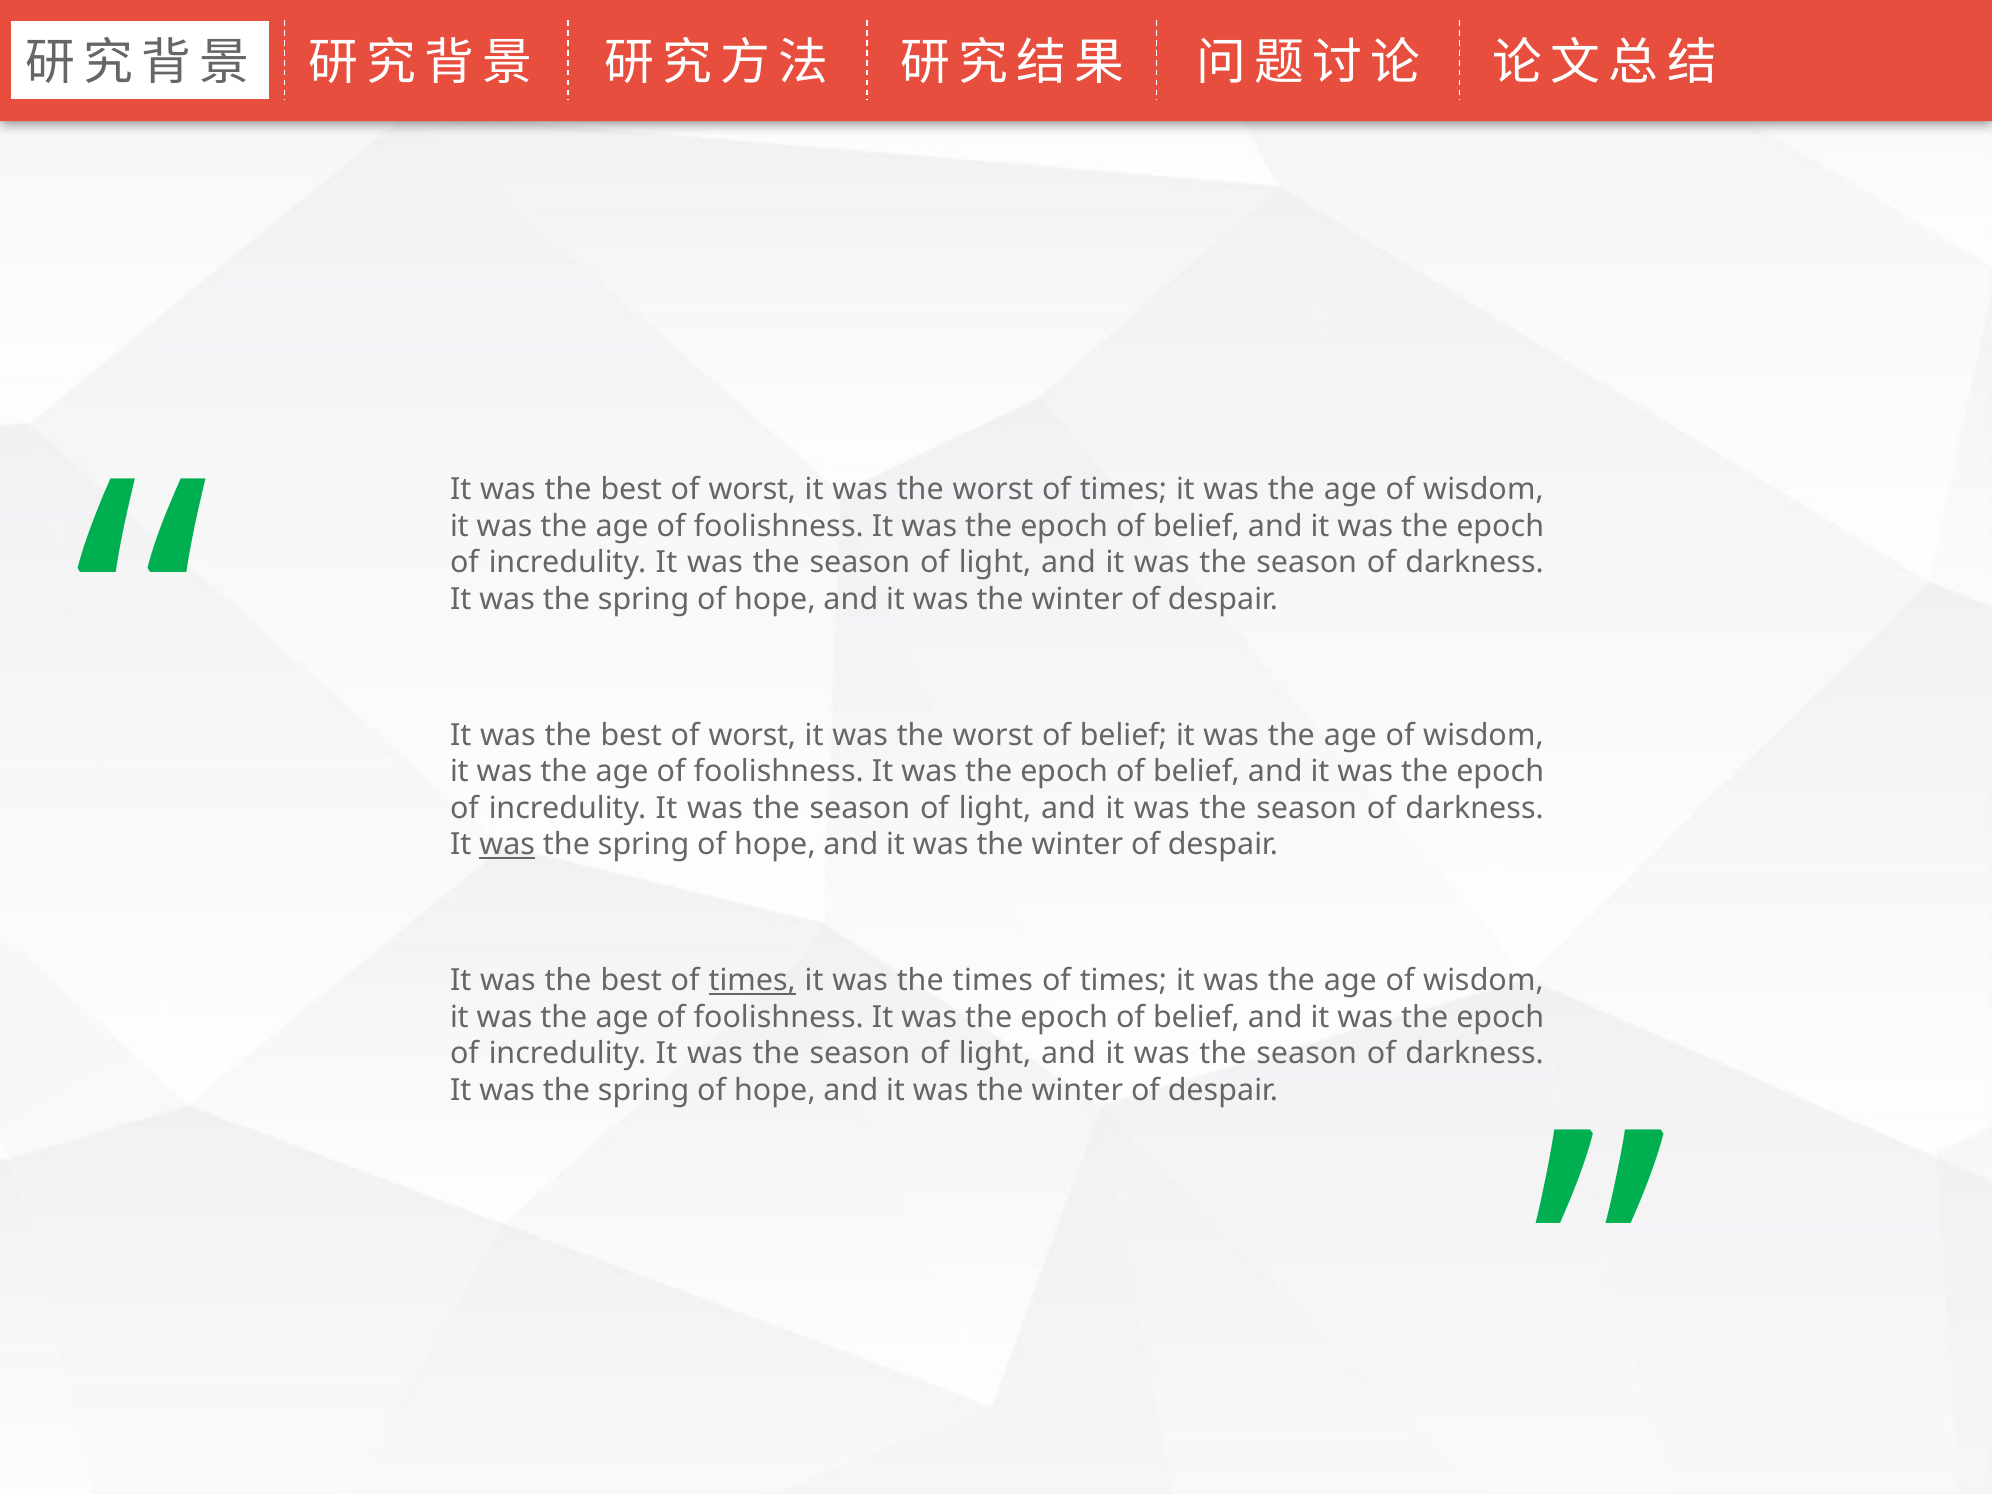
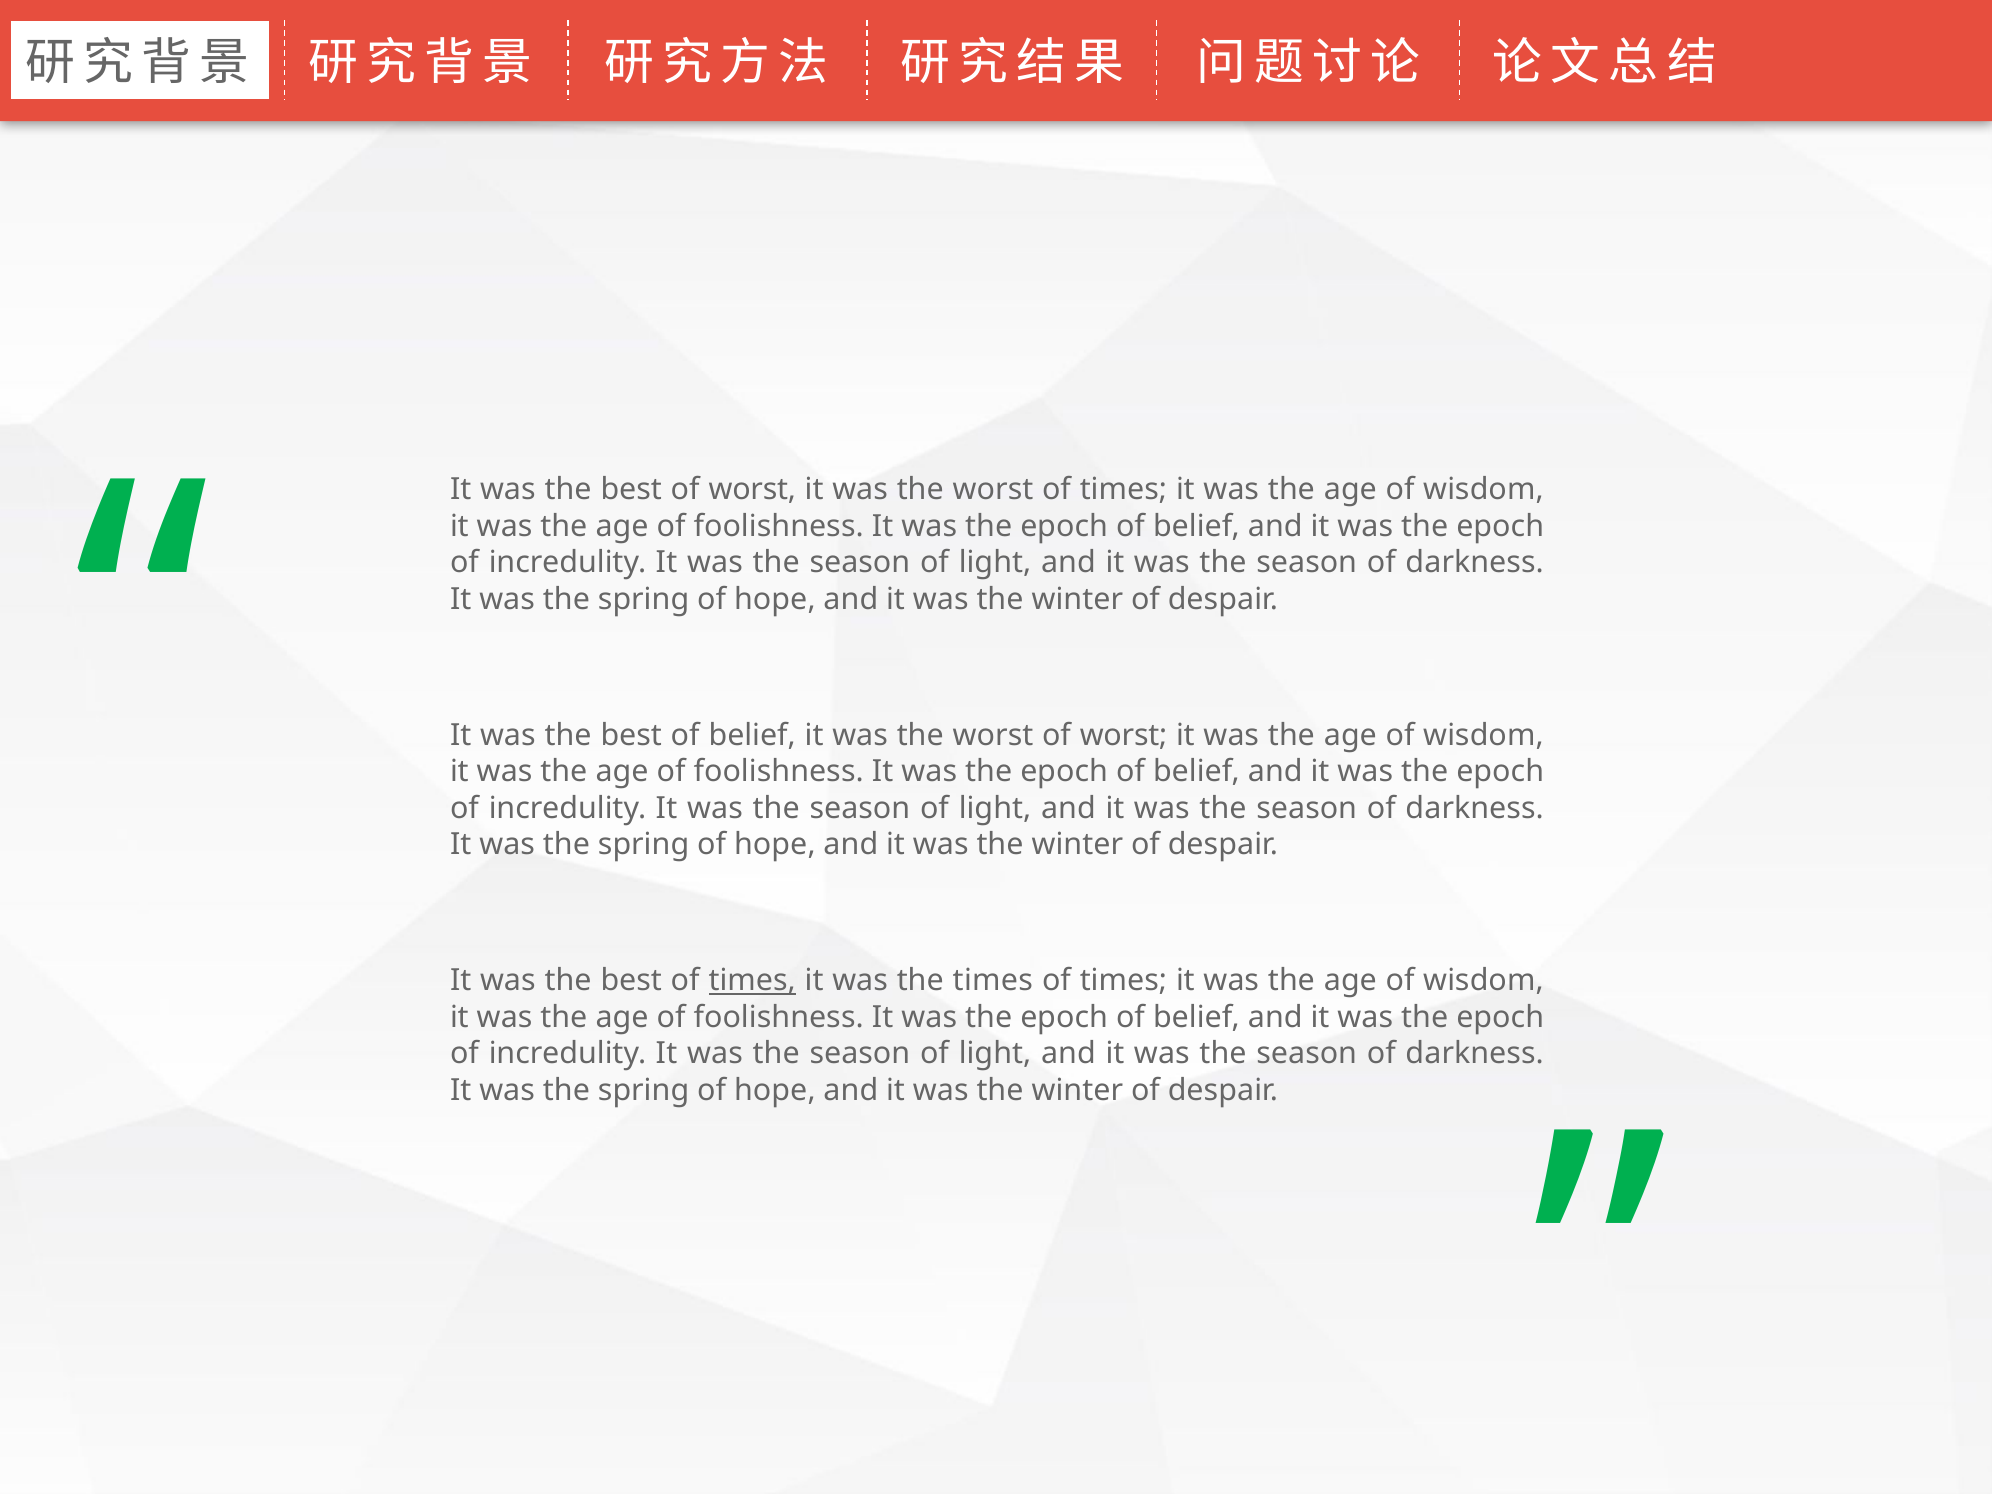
worst: worst -> belief (752, 735)
worst of belief: belief -> worst (1124, 735)
was underline: present -> none (507, 845)
